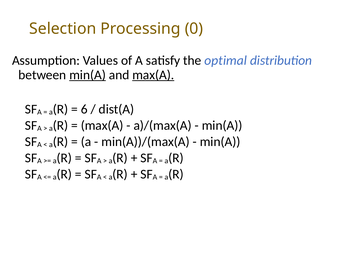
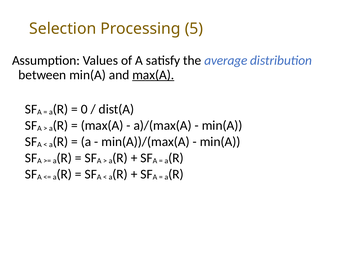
0: 0 -> 5 (194, 29)
optimal: optimal -> average (226, 60)
min(A underline: present -> none (88, 75)
6: 6 -> 0 (84, 109)
